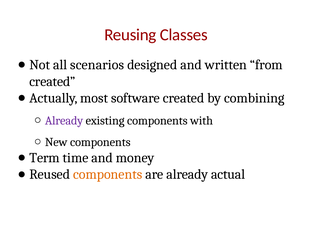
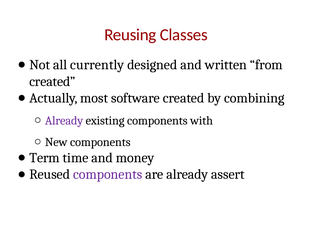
scenarios: scenarios -> currently (97, 65)
components colour: orange -> purple (108, 174)
actual: actual -> assert (228, 174)
